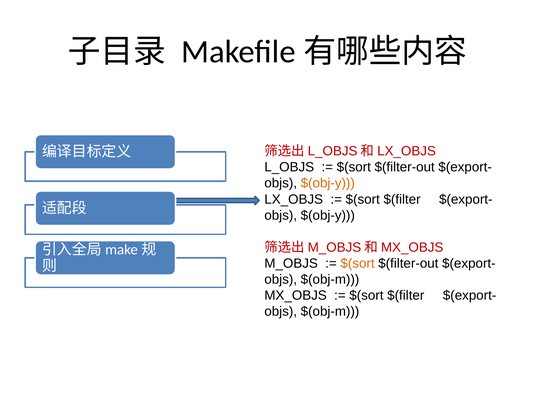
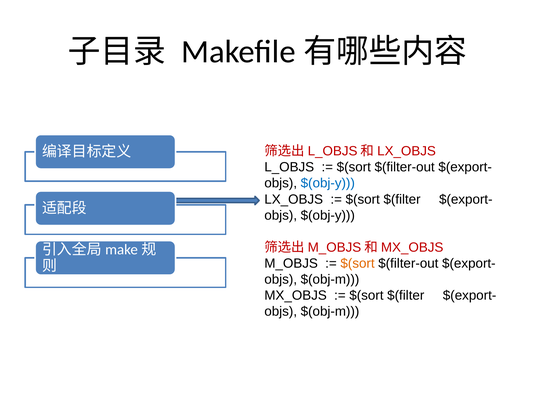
$(obj-y colour: orange -> blue (328, 183)
